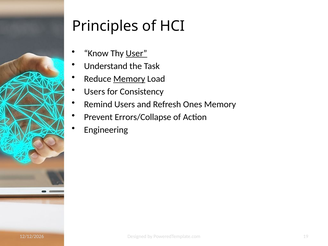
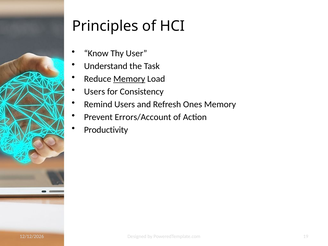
User underline: present -> none (136, 53)
Errors/Collapse: Errors/Collapse -> Errors/Account (143, 117)
Engineering: Engineering -> Productivity (106, 130)
